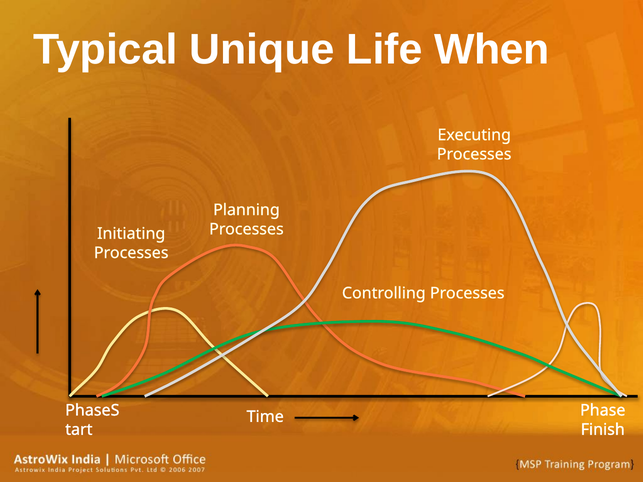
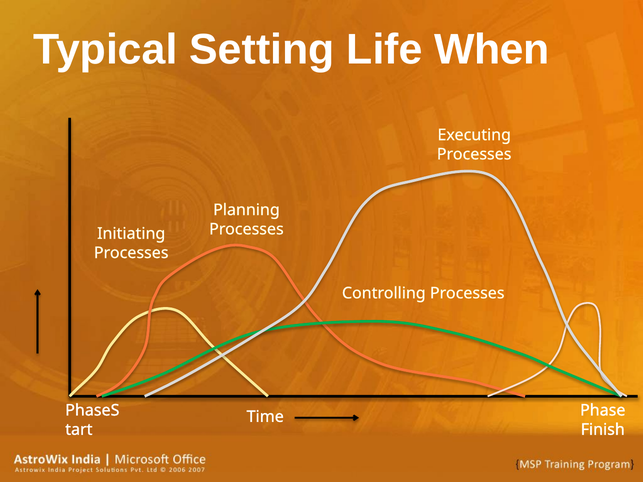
Unique: Unique -> Setting (262, 49)
